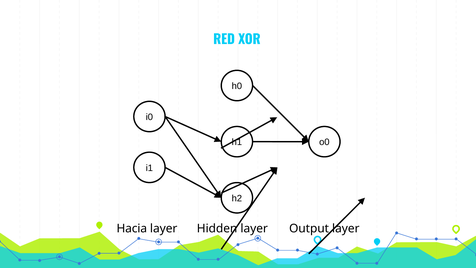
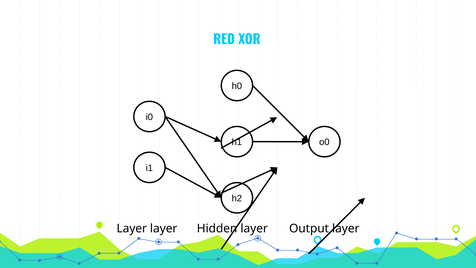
Hacia: Hacia -> Layer (132, 228)
